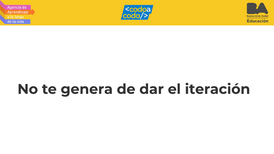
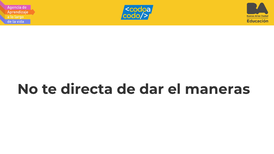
genera: genera -> directa (87, 89)
iteración: iteración -> maneras (217, 89)
